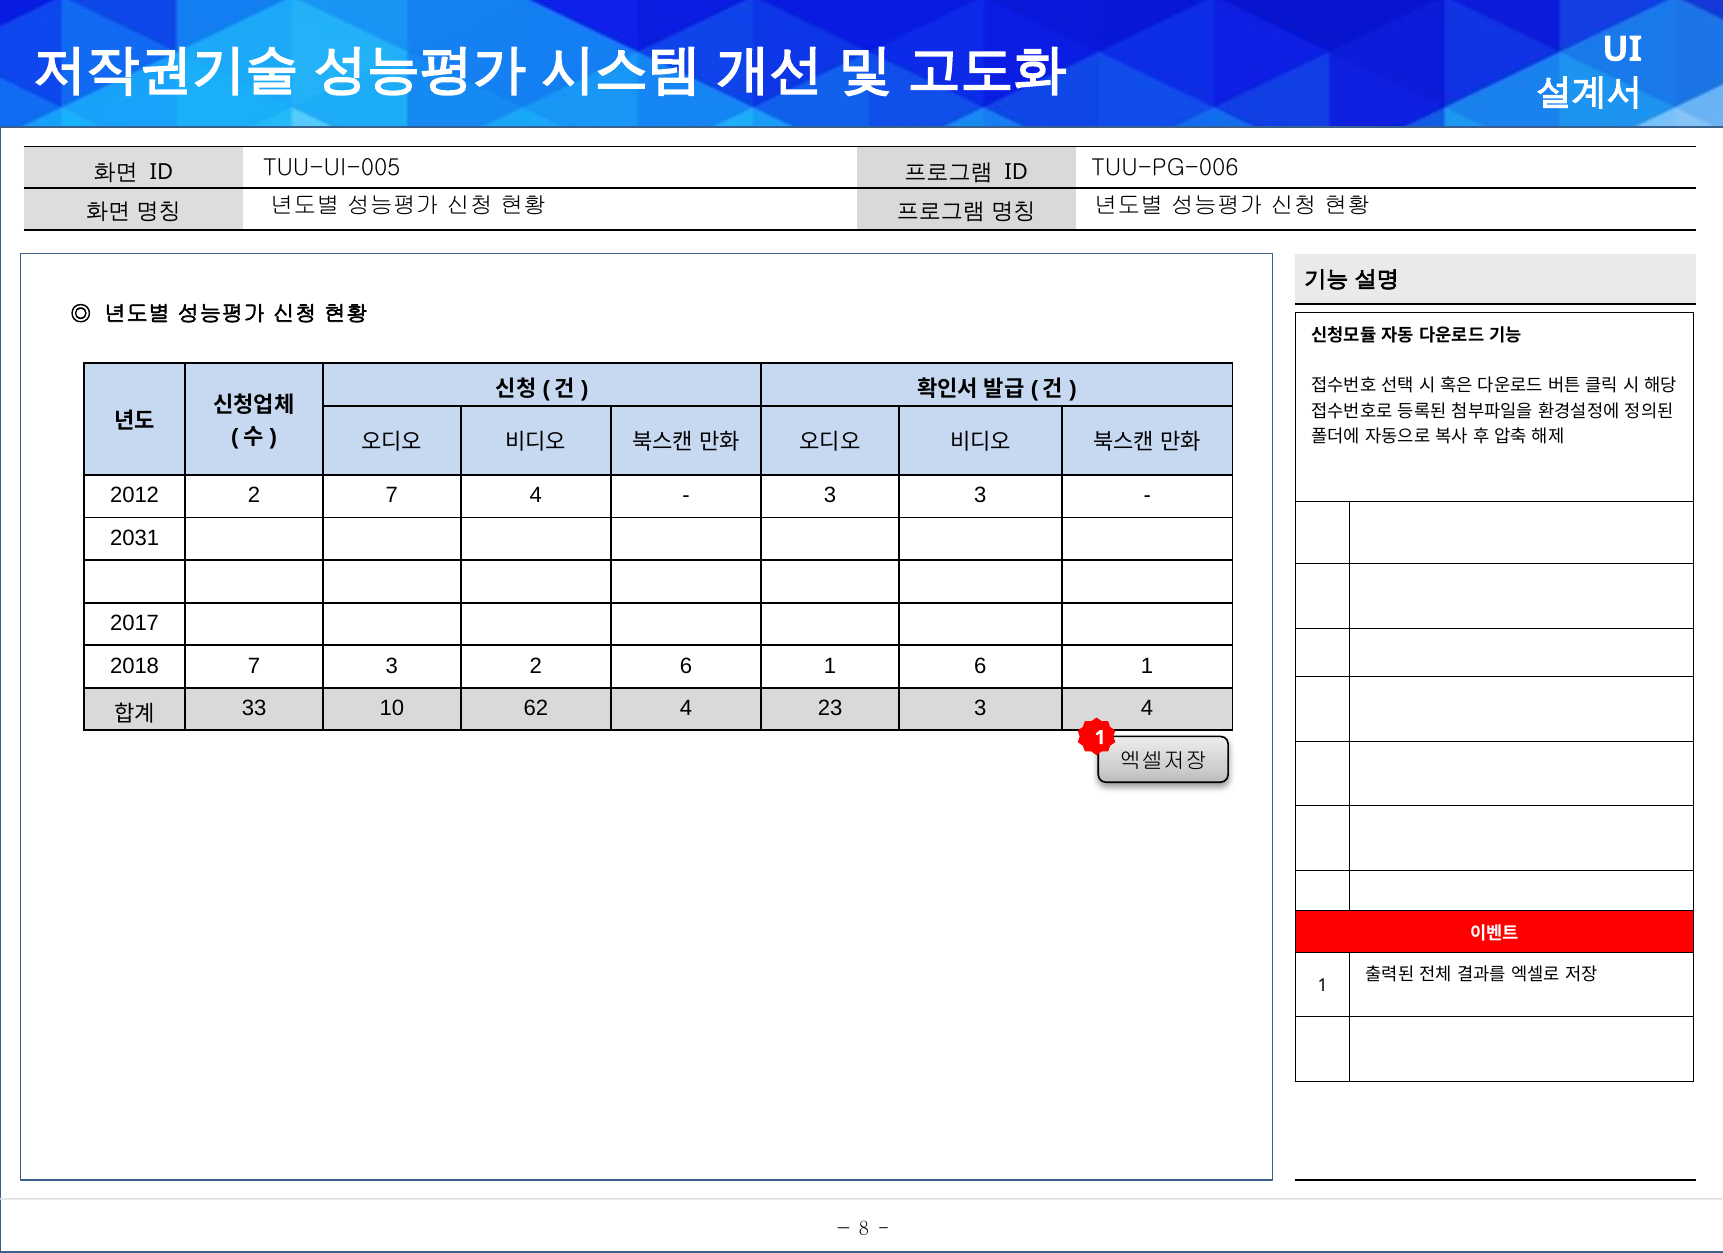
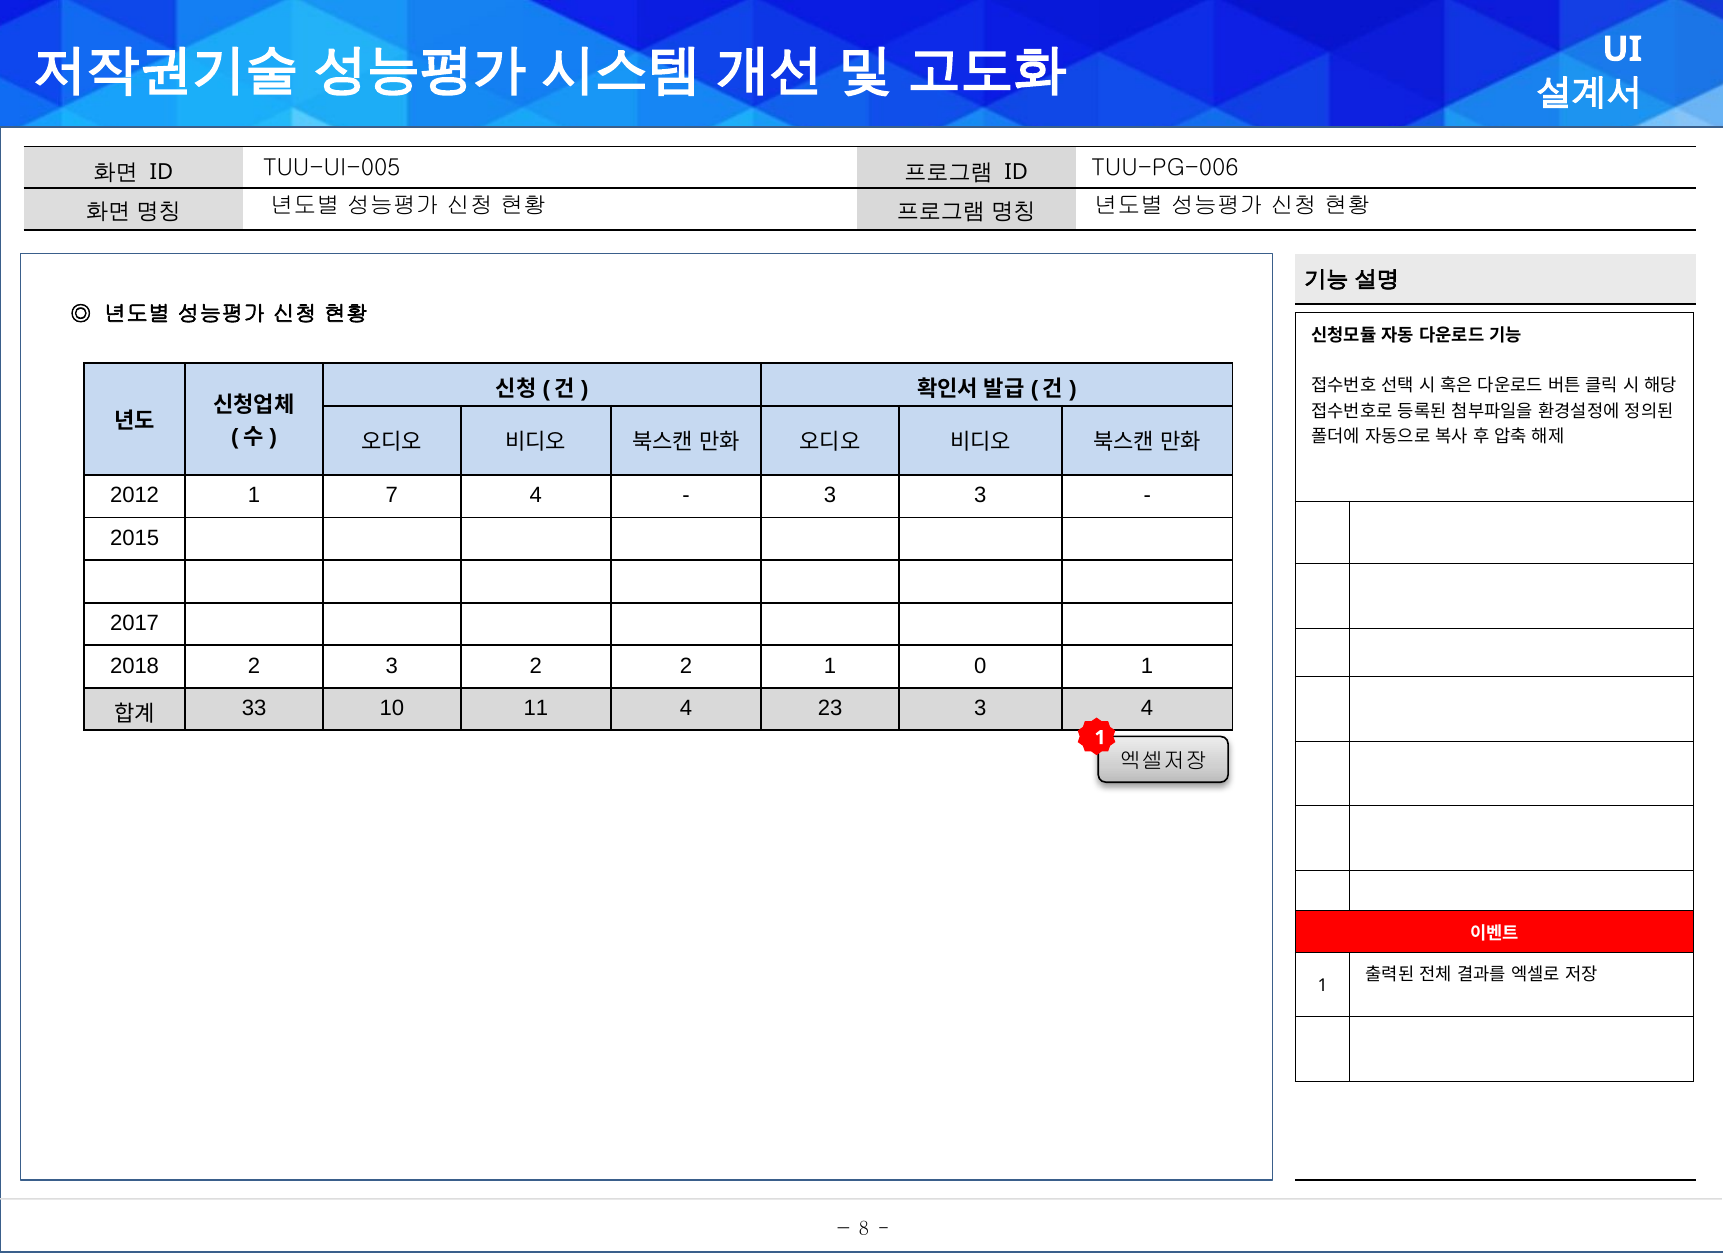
2012 2: 2 -> 1 (254, 495)
2031: 2031 -> 2015 (135, 538)
2018 7: 7 -> 2 (254, 665)
2 6: 6 -> 2 (686, 665)
1 6: 6 -> 0 (980, 665)
62: 62 -> 11 (536, 708)
